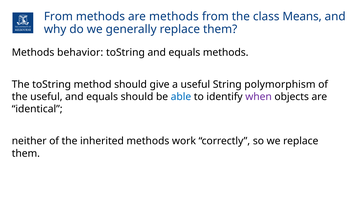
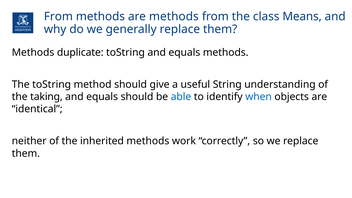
behavior: behavior -> duplicate (80, 52)
polymorphism: polymorphism -> understanding (280, 84)
the useful: useful -> taking (46, 97)
when colour: purple -> blue (259, 97)
